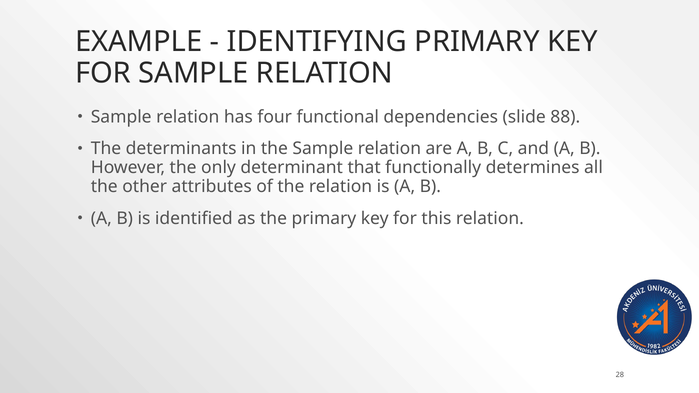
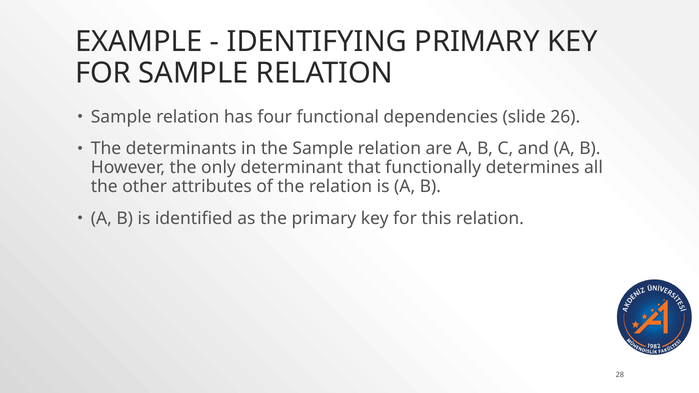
88: 88 -> 26 (565, 117)
